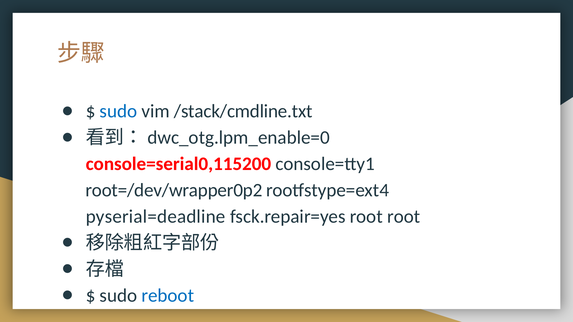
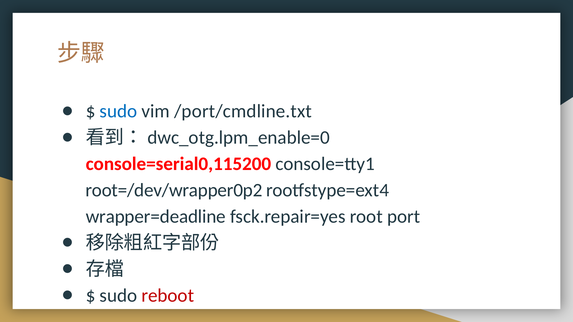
/stack/cmdline.txt: /stack/cmdline.txt -> /port/cmdline.txt (243, 111)
pyserial=deadline: pyserial=deadline -> wrapper=deadline (156, 217)
root root: root -> port (404, 217)
reboot colour: blue -> red (168, 296)
